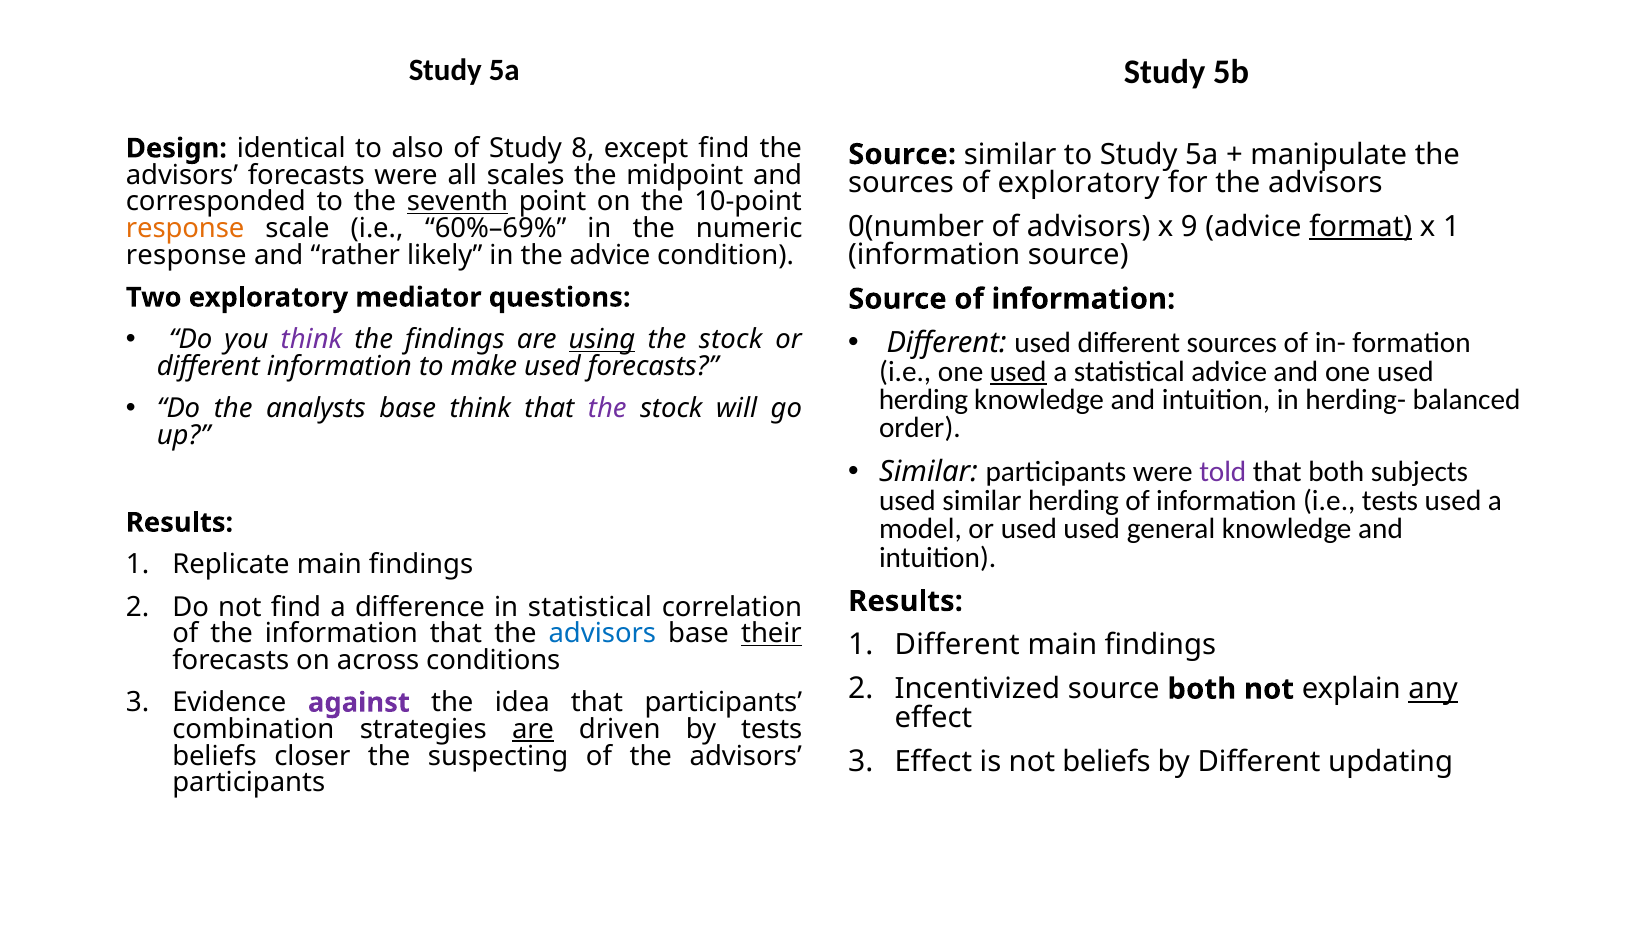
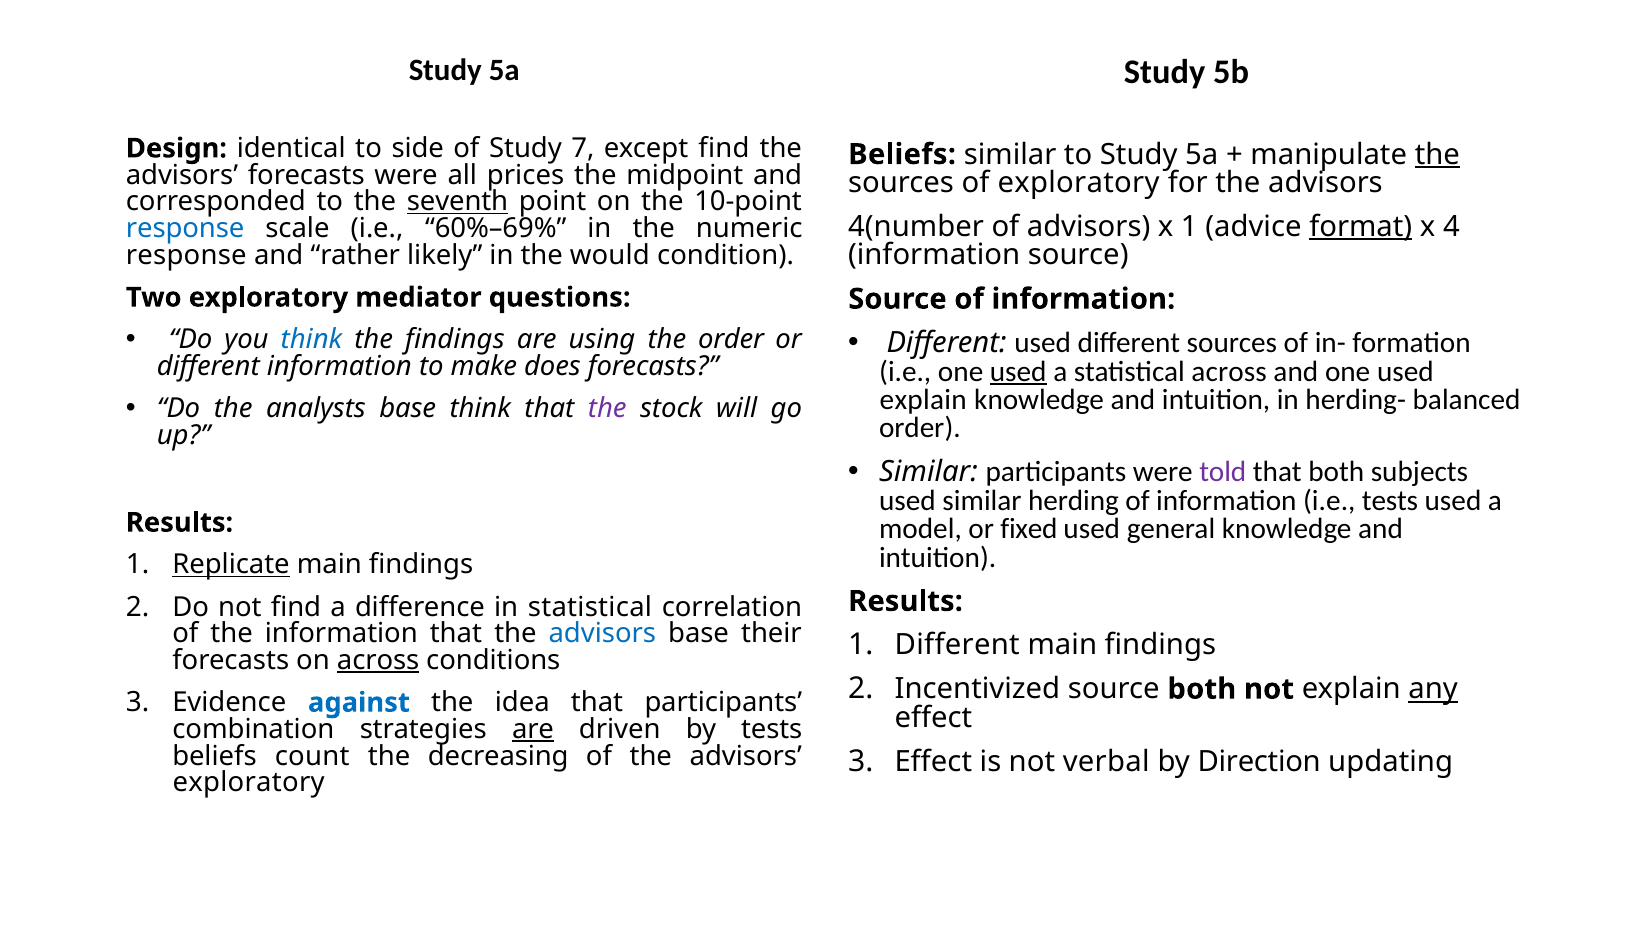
also: also -> side (418, 148)
8: 8 -> 7 (583, 148)
Source: Source -> Beliefs (902, 154)
the underline: none -> present (1437, 154)
scales: scales -> prices (526, 175)
0(number: 0(number -> 4(number (916, 227)
x 9: 9 -> 1 (1189, 227)
x 1: 1 -> 4 (1451, 227)
response colour: orange -> blue (185, 228)
the advice: advice -> would (610, 255)
think colour: purple -> blue (311, 340)
using underline: present -> none (602, 340)
stock: stock -> order (731, 340)
make used: used -> does (552, 366)
statistical advice: advice -> across (1229, 371)
herding: herding -> explain (923, 400)
or used: used -> fixed (1029, 529)
Replicate underline: none -> present (231, 565)
their underline: present -> none (771, 633)
across underline: none -> present (378, 660)
against colour: purple -> blue (359, 702)
closer: closer -> count (312, 756)
suspecting: suspecting -> decreasing (498, 756)
not beliefs: beliefs -> verbal (1106, 761)
by Different: Different -> Direction (1259, 761)
participants: participants -> exploratory (249, 783)
